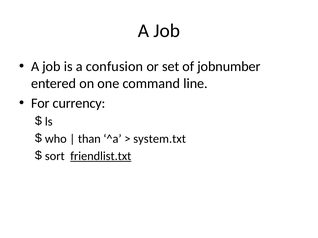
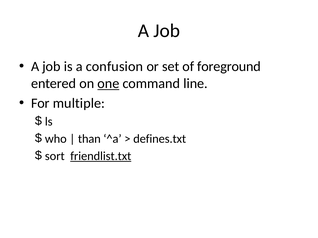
jobnumber: jobnumber -> foreground (229, 67)
one underline: none -> present (108, 84)
currency: currency -> multiple (79, 103)
system.txt: system.txt -> defines.txt (160, 139)
